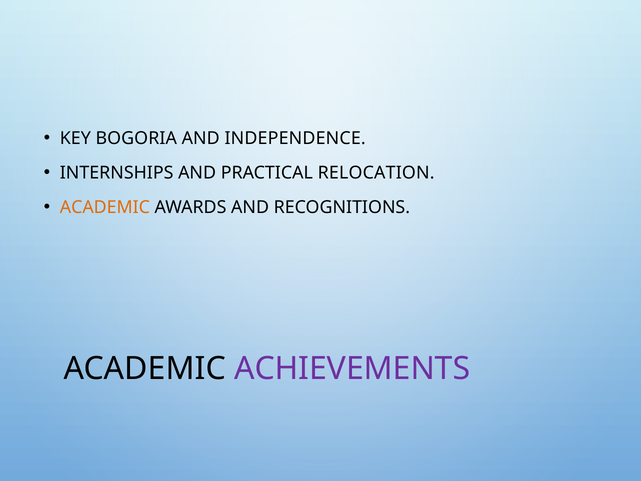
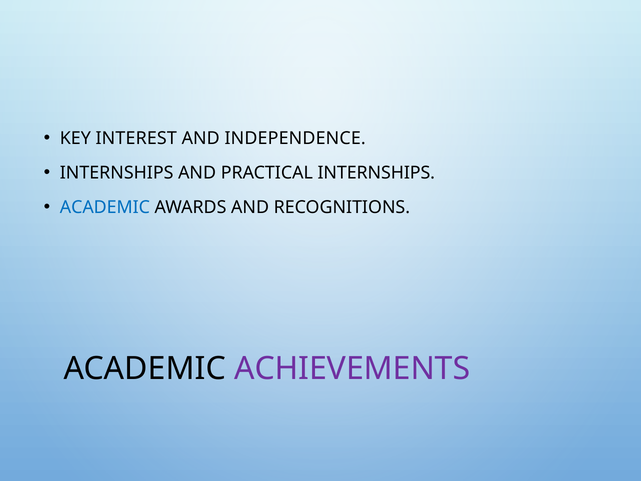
BOGORIA: BOGORIA -> INTEREST (136, 138)
PRACTICAL RELOCATION: RELOCATION -> INTERNSHIPS (376, 173)
ACADEMIC colour: orange -> blue (105, 207)
